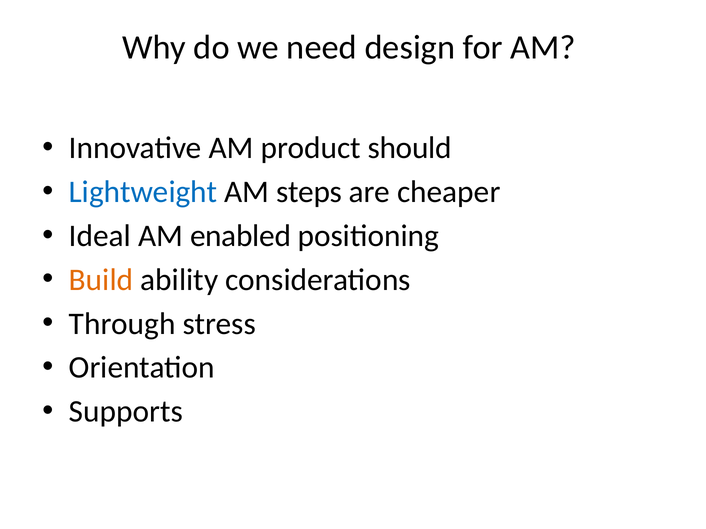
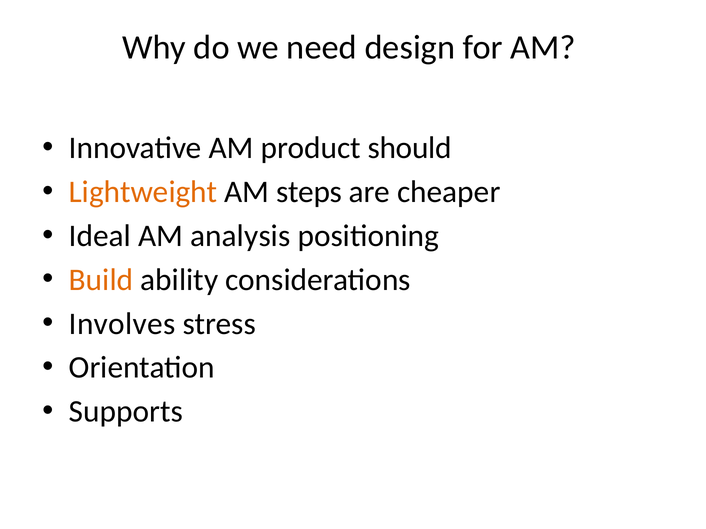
Lightweight colour: blue -> orange (143, 192)
enabled: enabled -> analysis (240, 236)
Through: Through -> Involves (122, 324)
